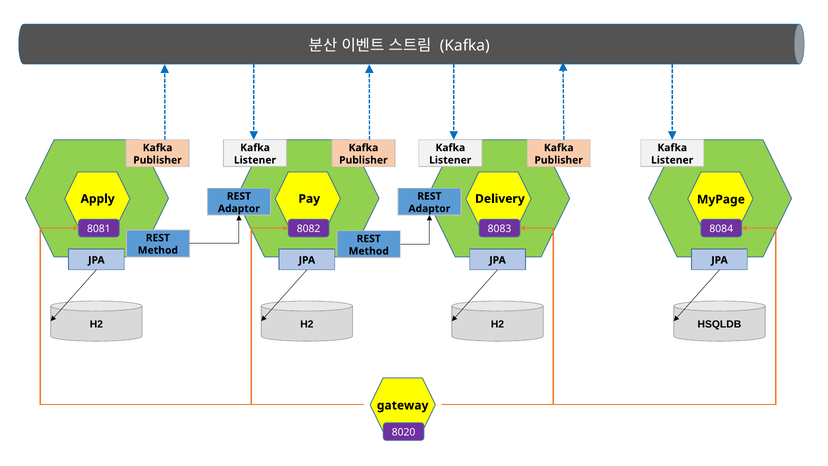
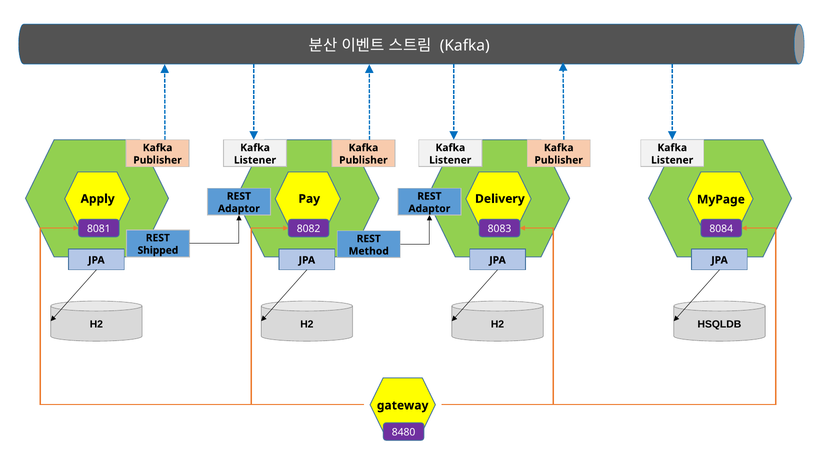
Method: Method -> Shipped (158, 250)
8020: 8020 -> 8480 (404, 432)
